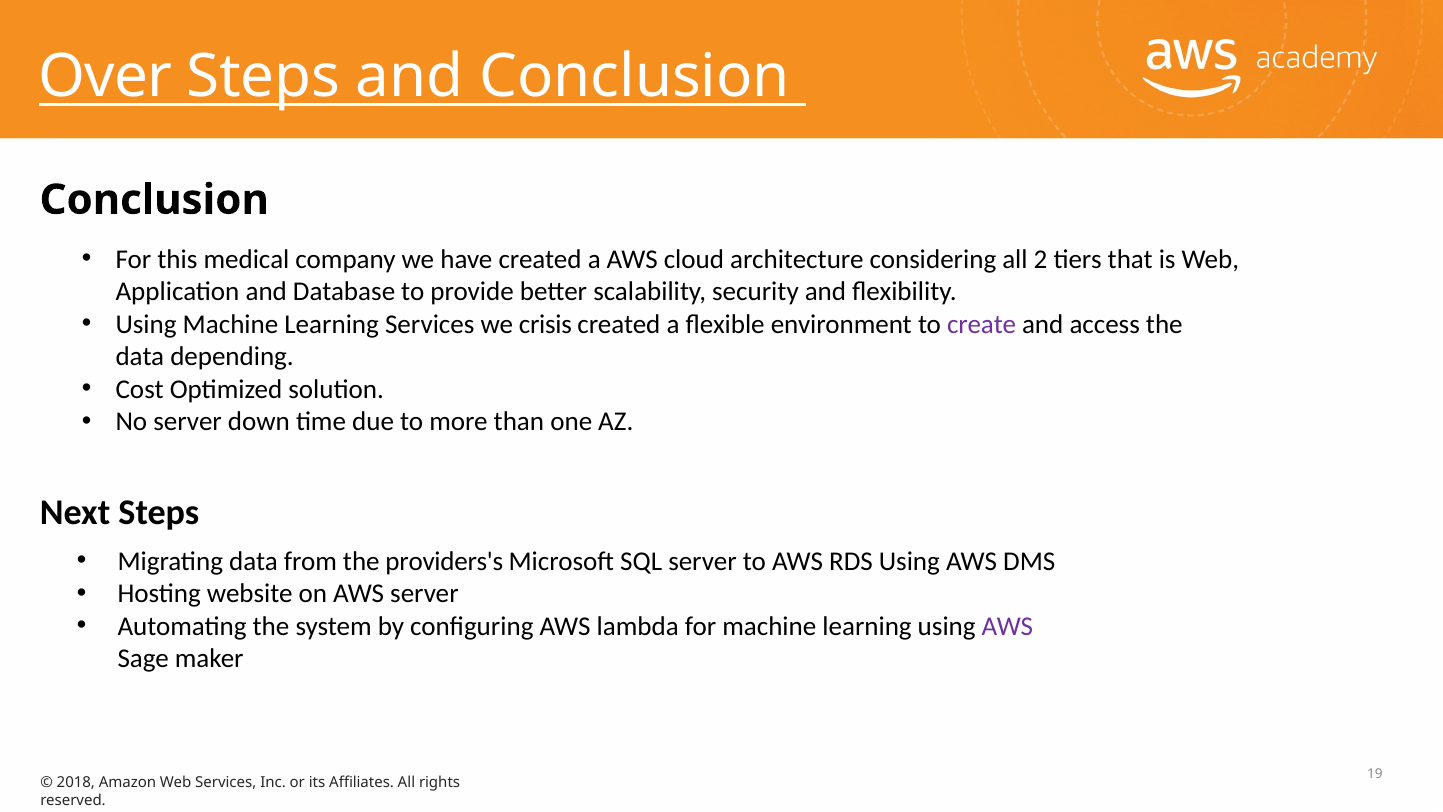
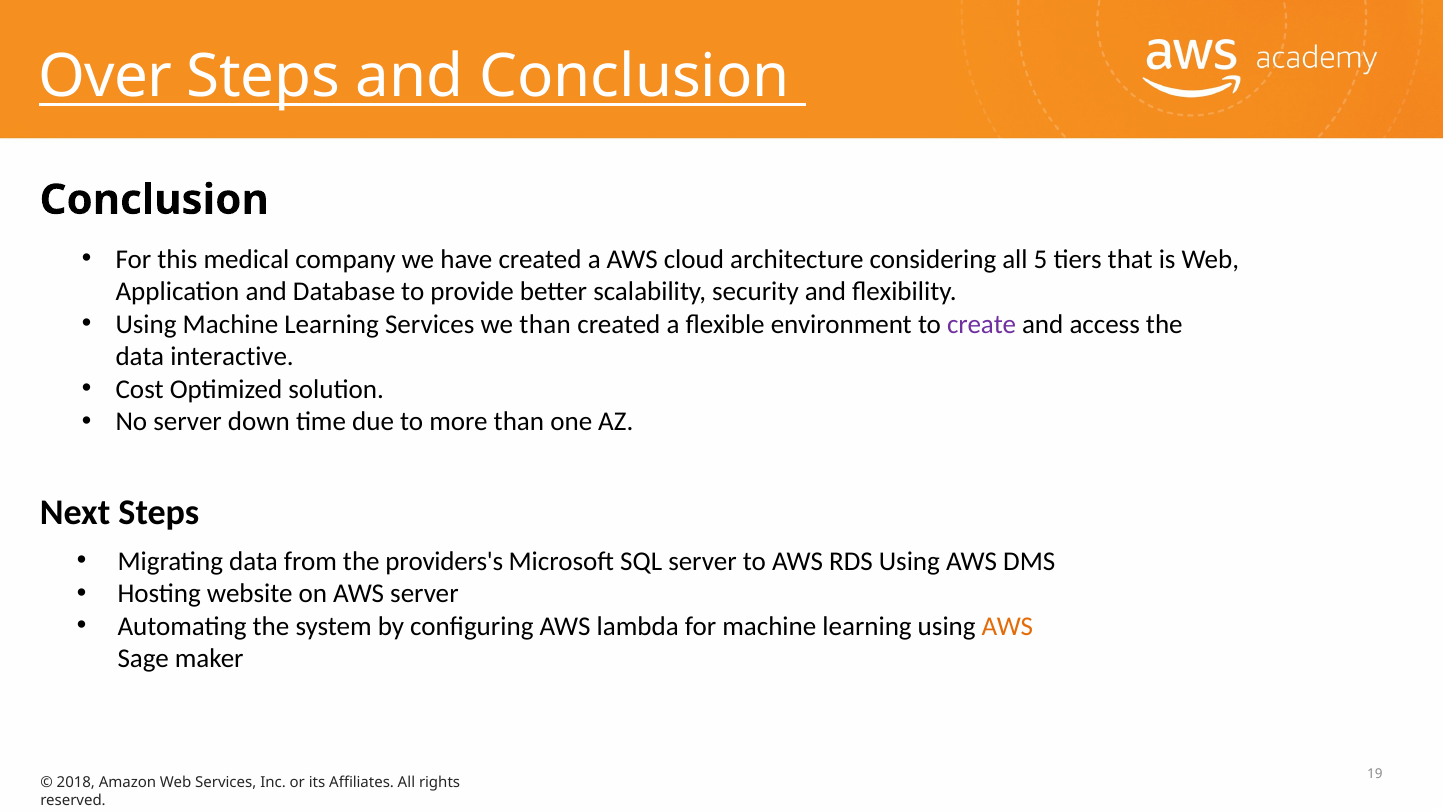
2: 2 -> 5 (1041, 259)
we crisis: crisis -> than (545, 324)
depending: depending -> interactive (232, 356)
AWS colour: purple -> orange (1007, 626)
